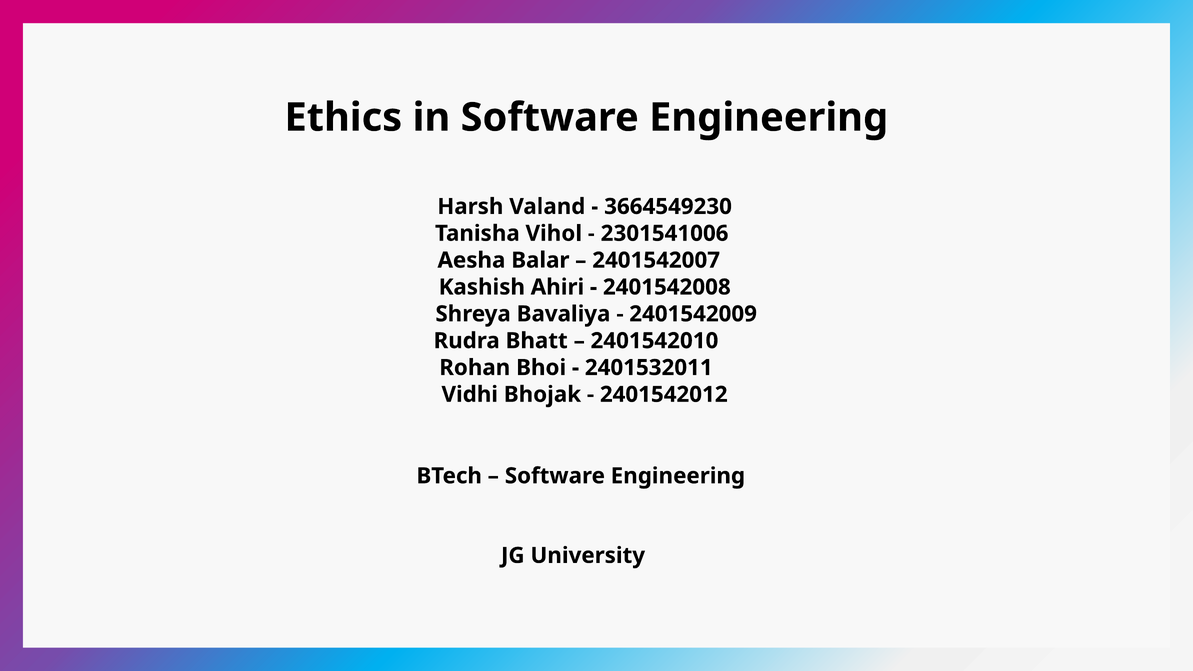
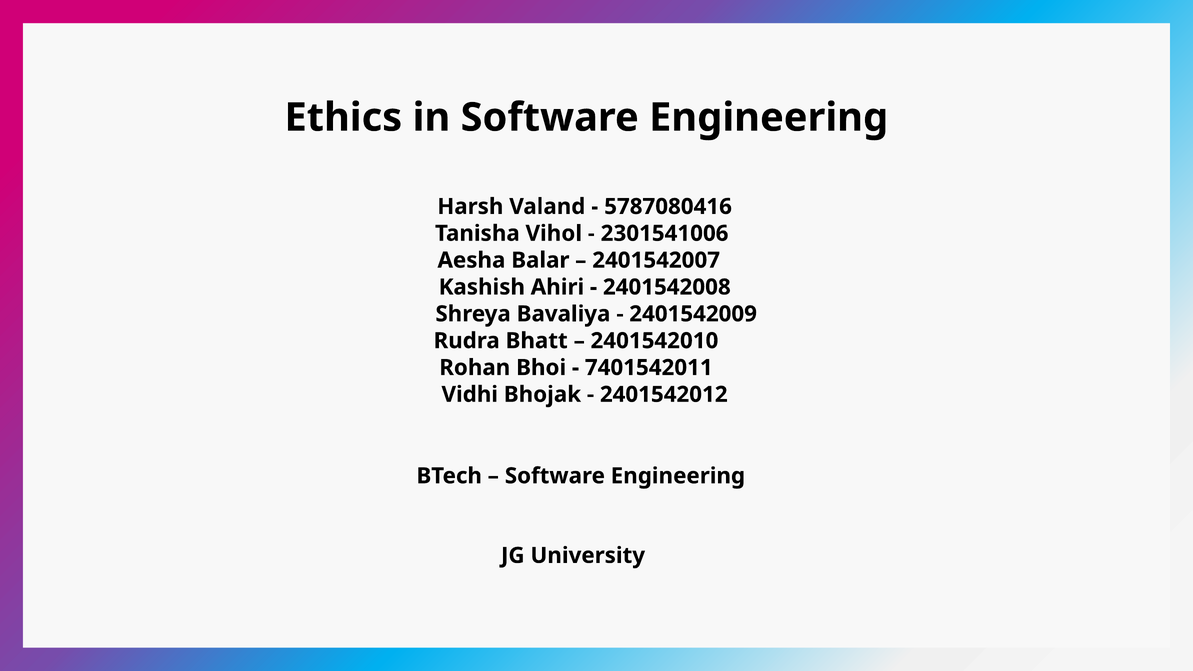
3664549230: 3664549230 -> 5787080416 (668, 207)
2401532011: 2401532011 -> 7401542011 (649, 368)
